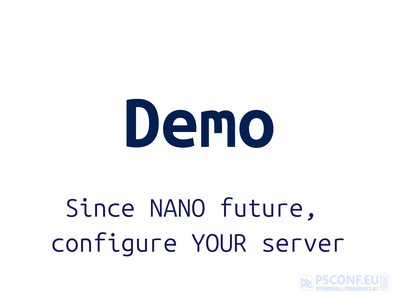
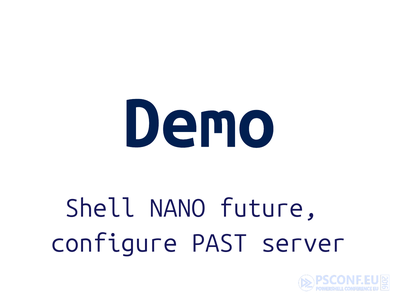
Since: Since -> Shell (100, 208)
YOUR: YOUR -> PAST (219, 243)
